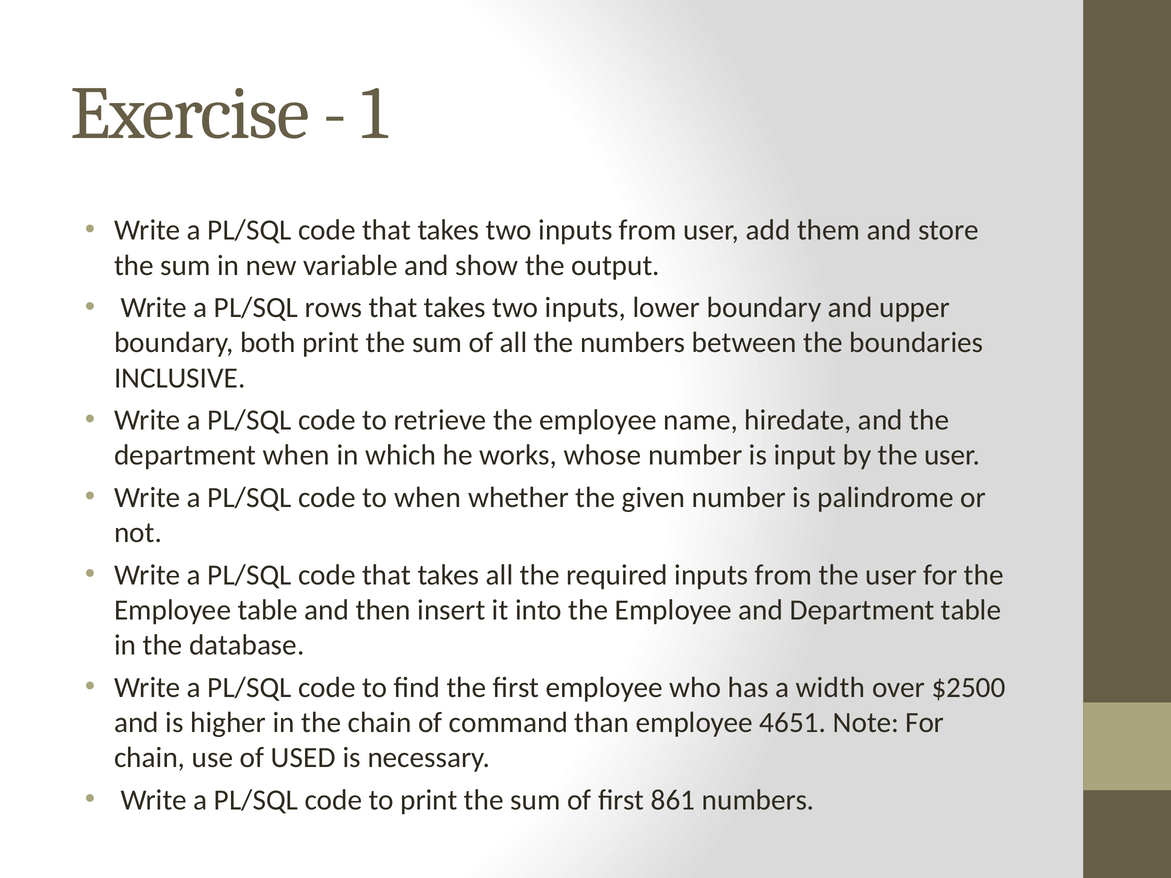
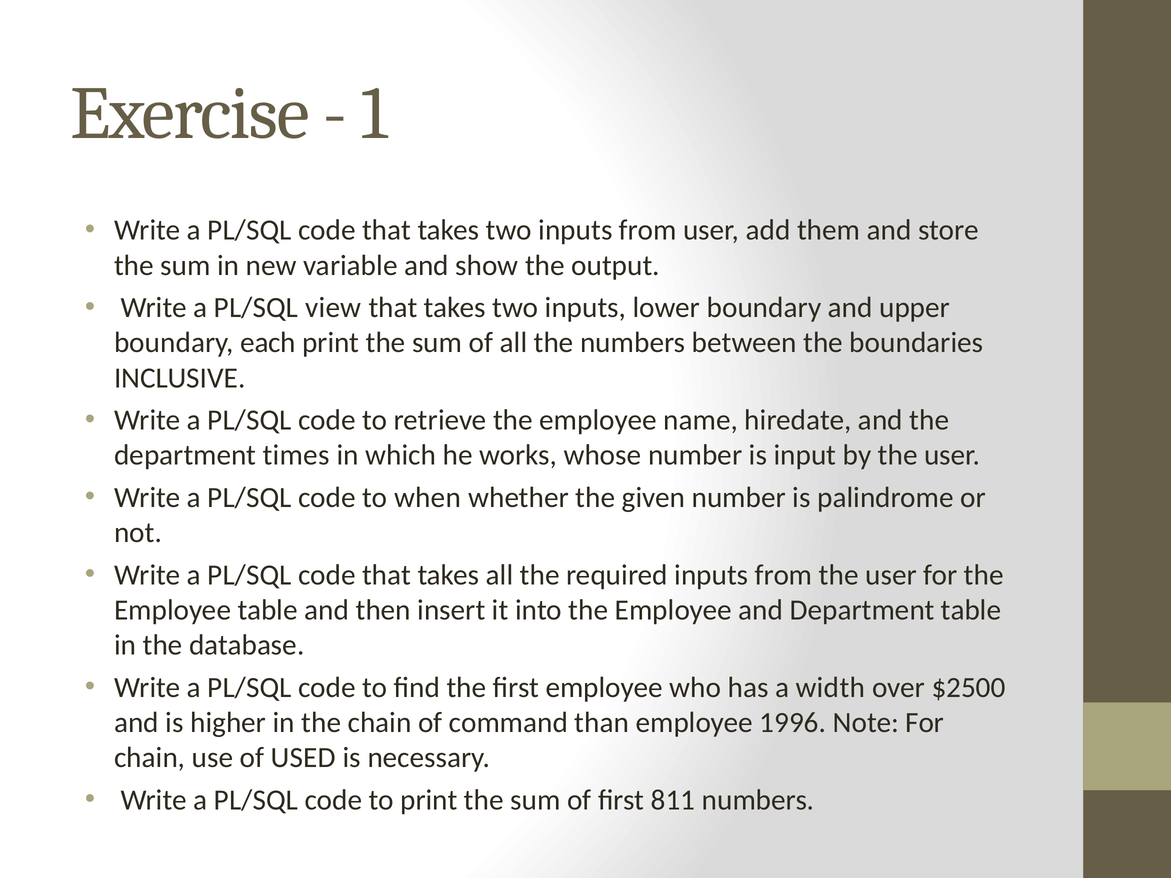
rows: rows -> view (333, 308)
both: both -> each (268, 343)
department when: when -> times (296, 455)
4651: 4651 -> 1996 (793, 723)
861: 861 -> 811 (673, 800)
